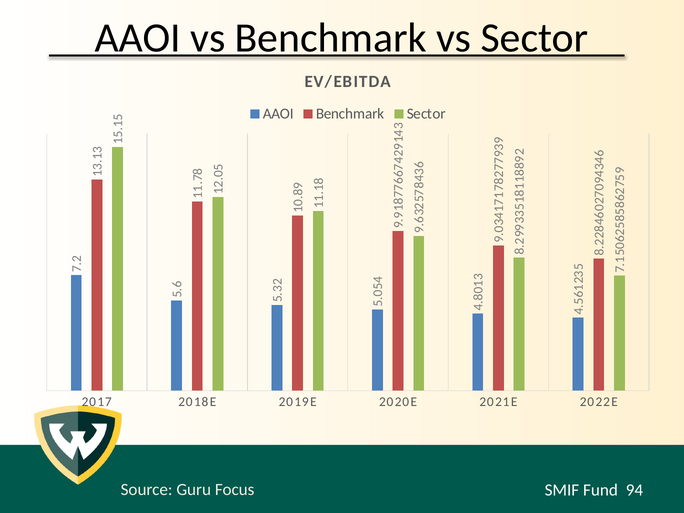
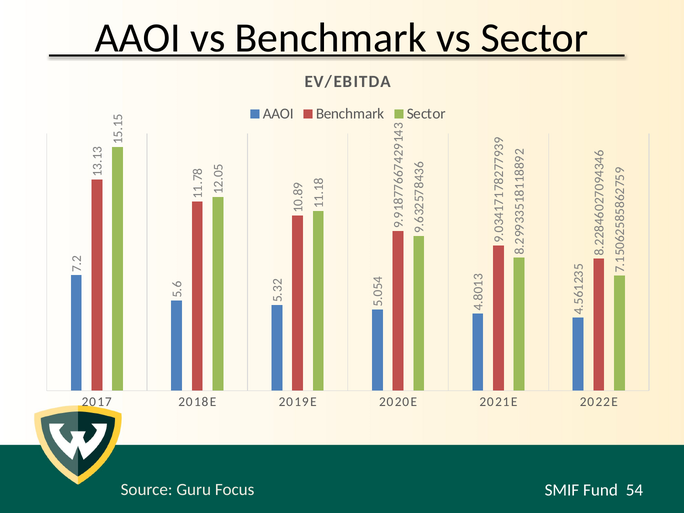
94: 94 -> 54 (634, 490)
